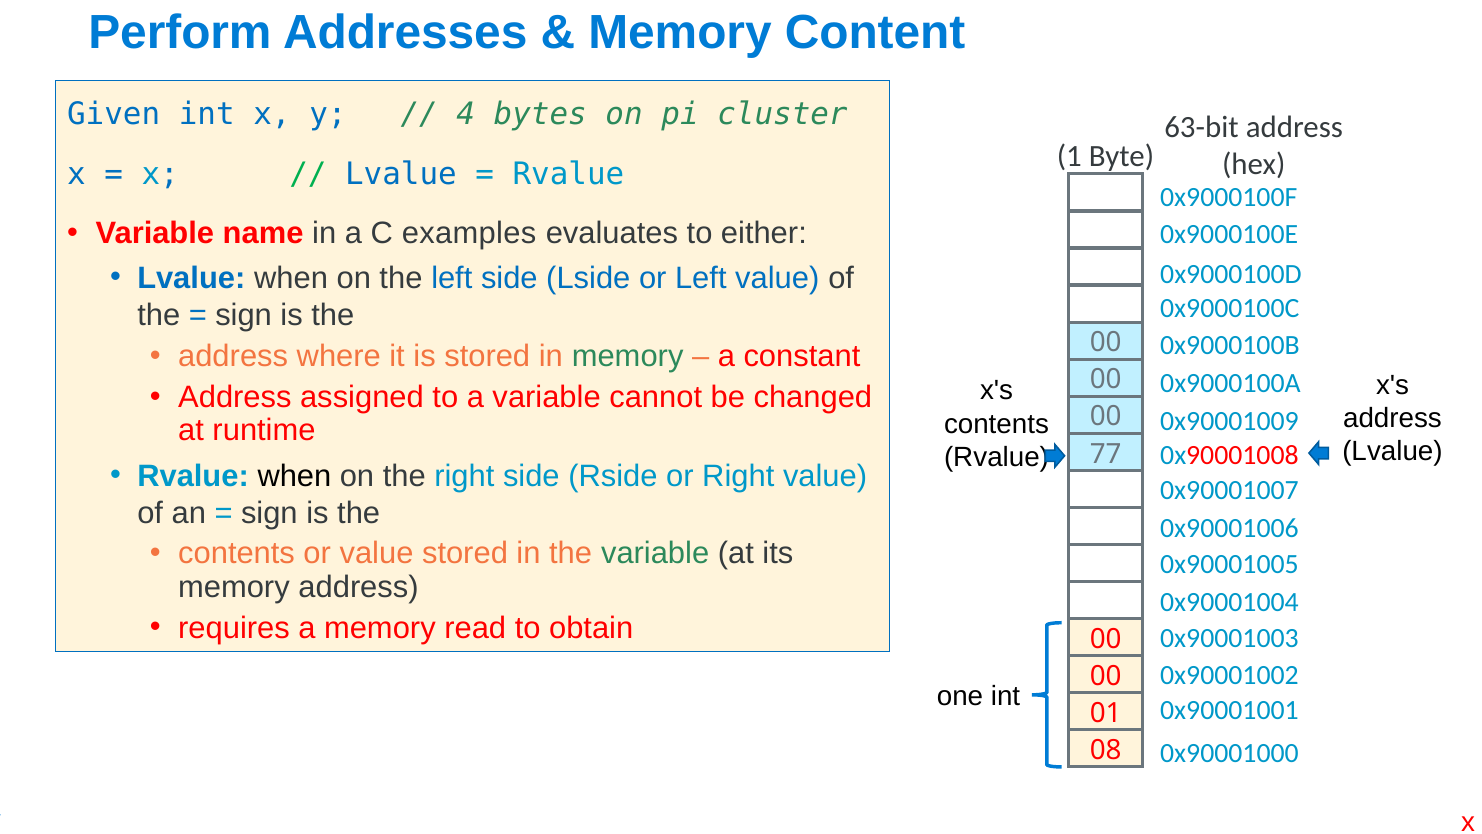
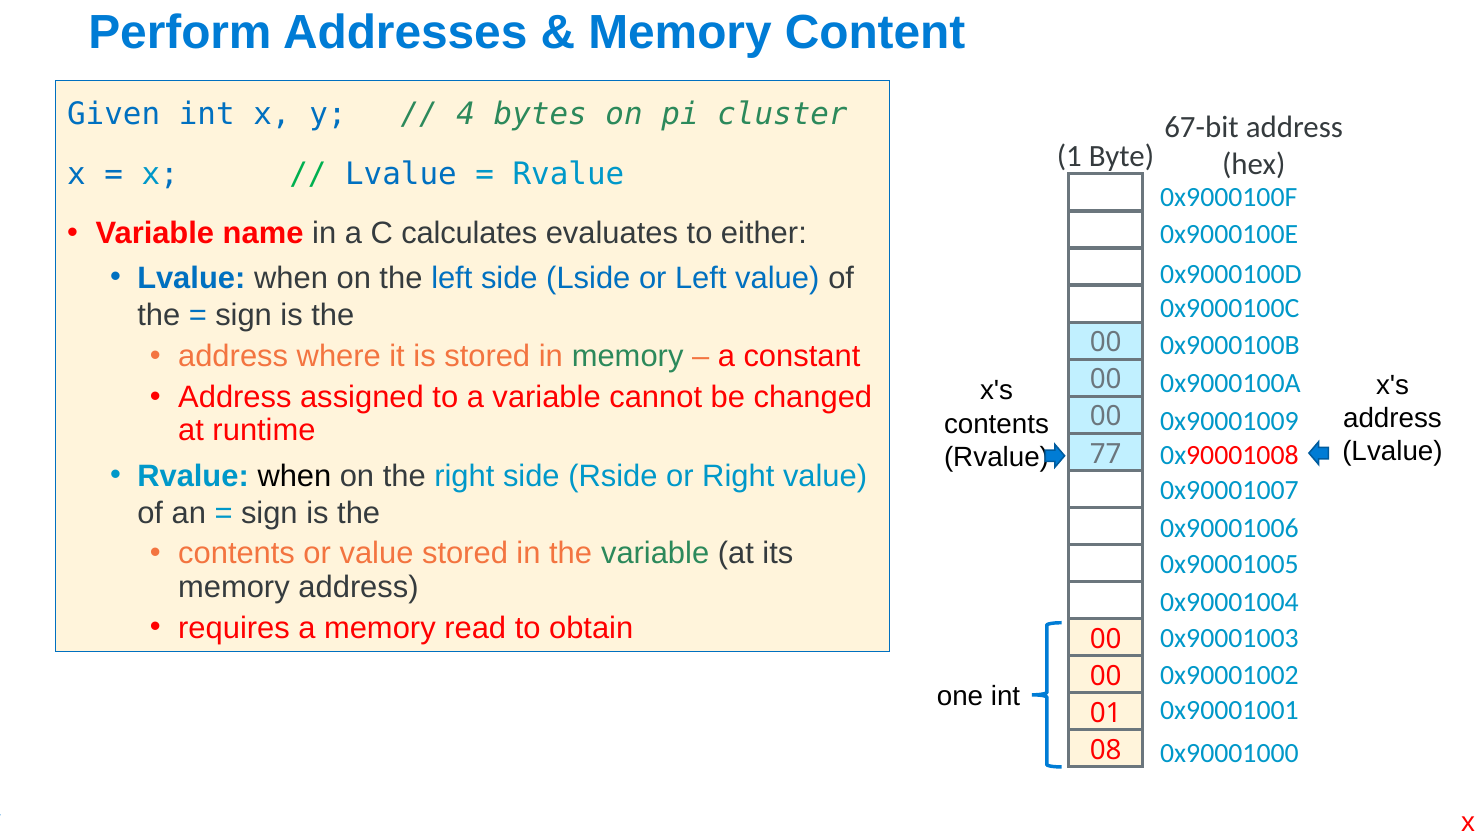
63-bit: 63-bit -> 67-bit (1202, 128)
examples: examples -> calculates (469, 234)
